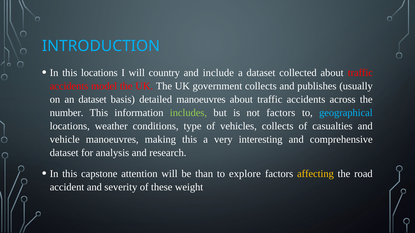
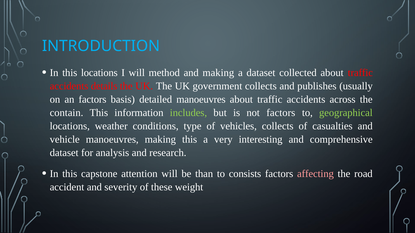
country: country -> method (164, 73)
and include: include -> making (218, 73)
model: model -> details (104, 86)
an dataset: dataset -> factors (93, 100)
number: number -> contain (67, 113)
geographical colour: light blue -> light green (346, 113)
explore: explore -> consists (245, 174)
affecting colour: yellow -> pink (315, 174)
